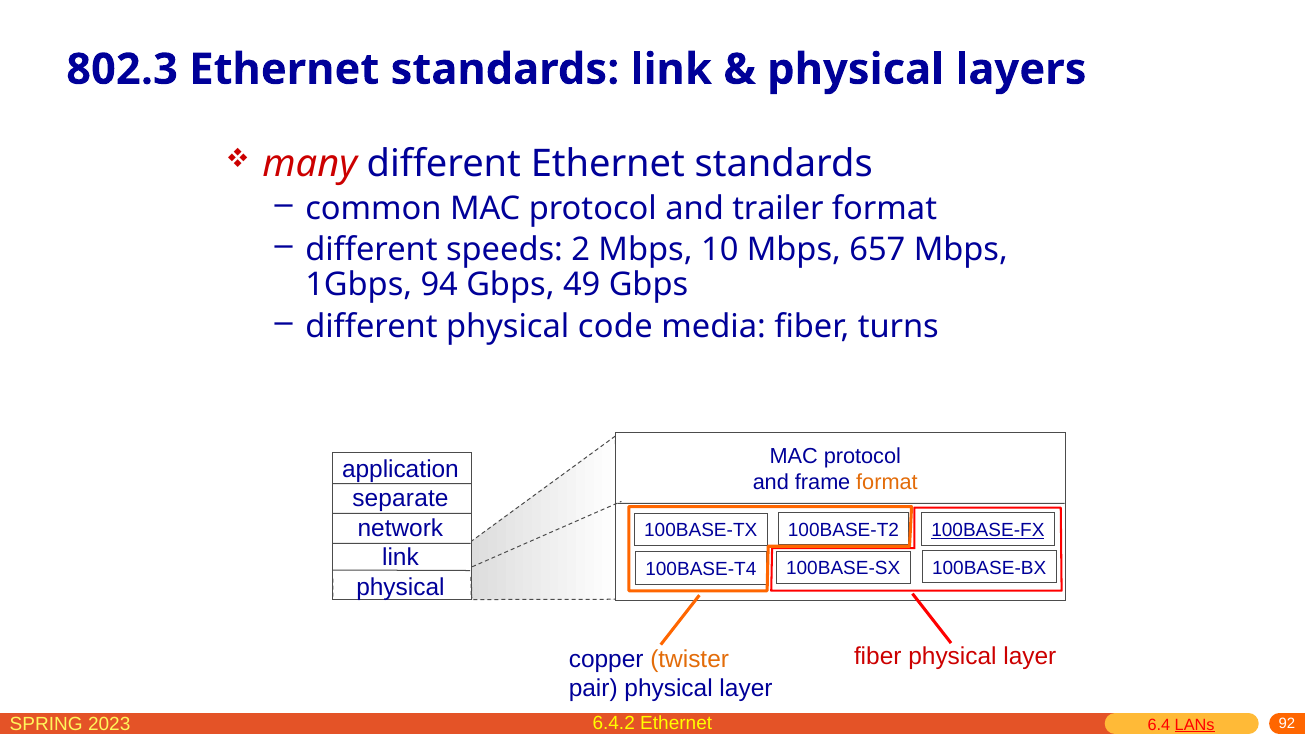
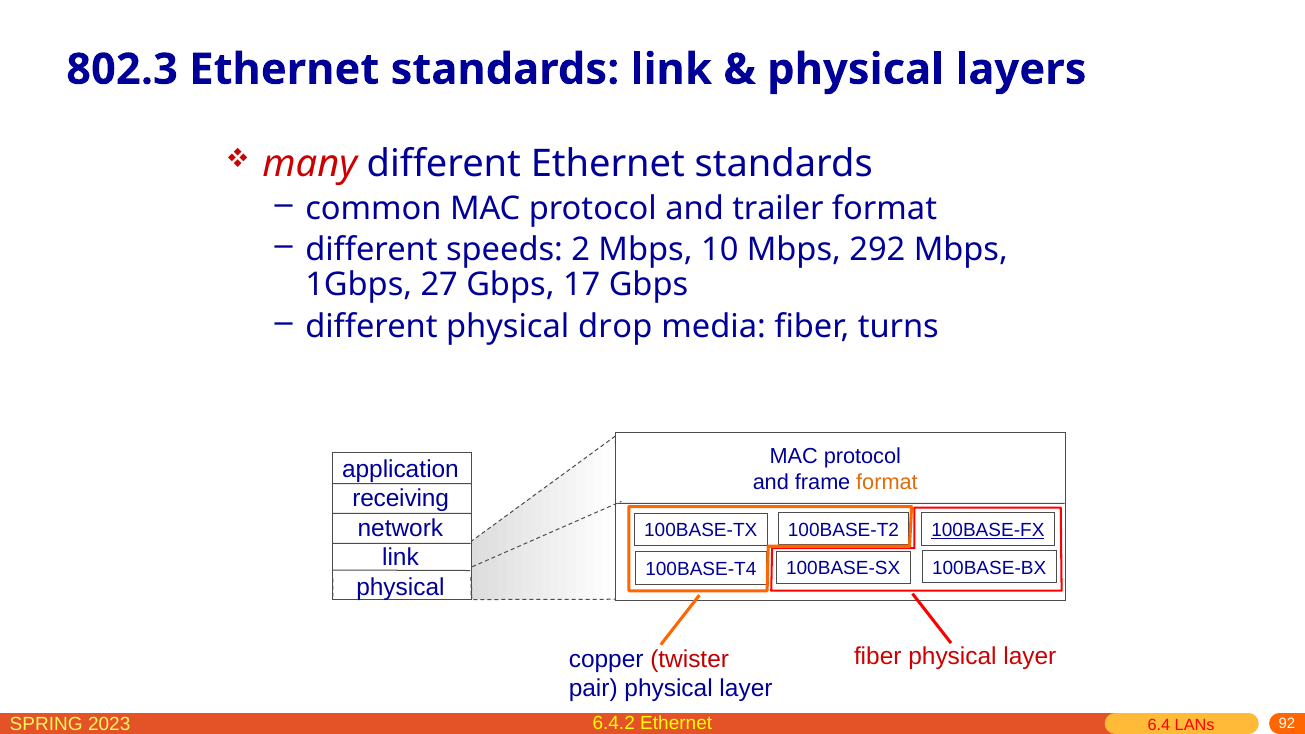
657: 657 -> 292 (877, 250)
94: 94 -> 27 (439, 285)
49: 49 -> 17 (582, 285)
code: code -> drop (615, 327)
separate: separate -> receiving (401, 499)
twister colour: orange -> red (690, 659)
LANs underline: present -> none (1195, 725)
